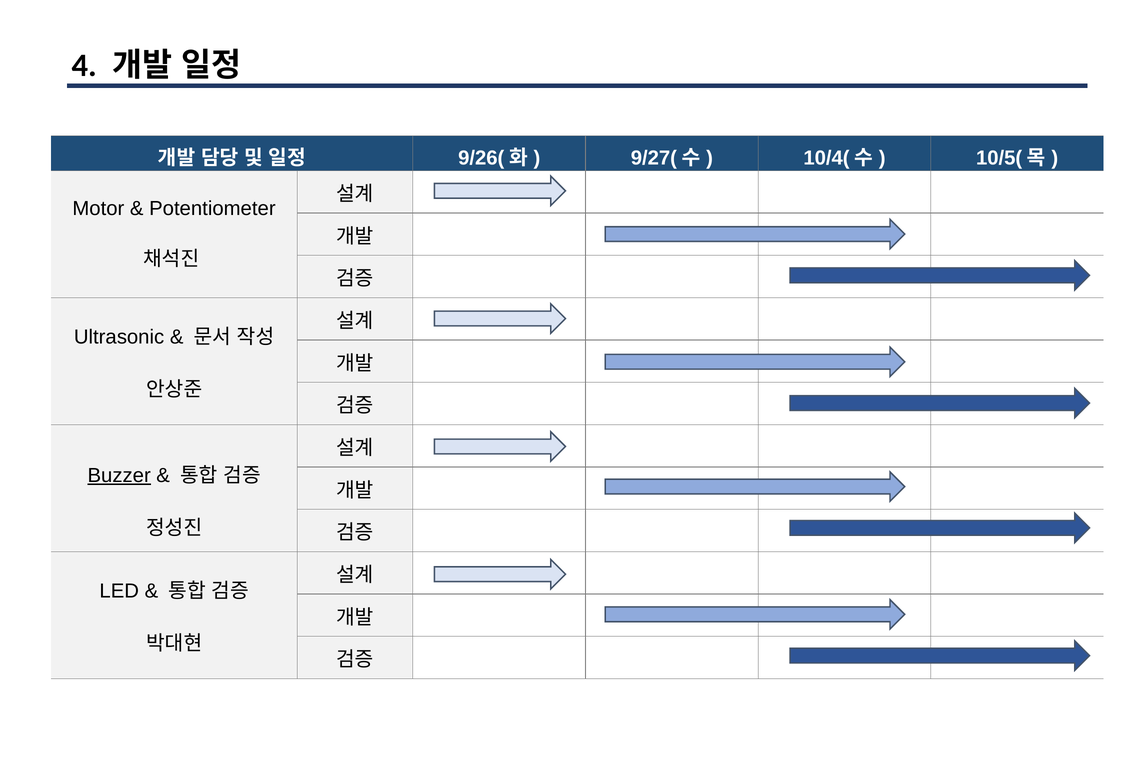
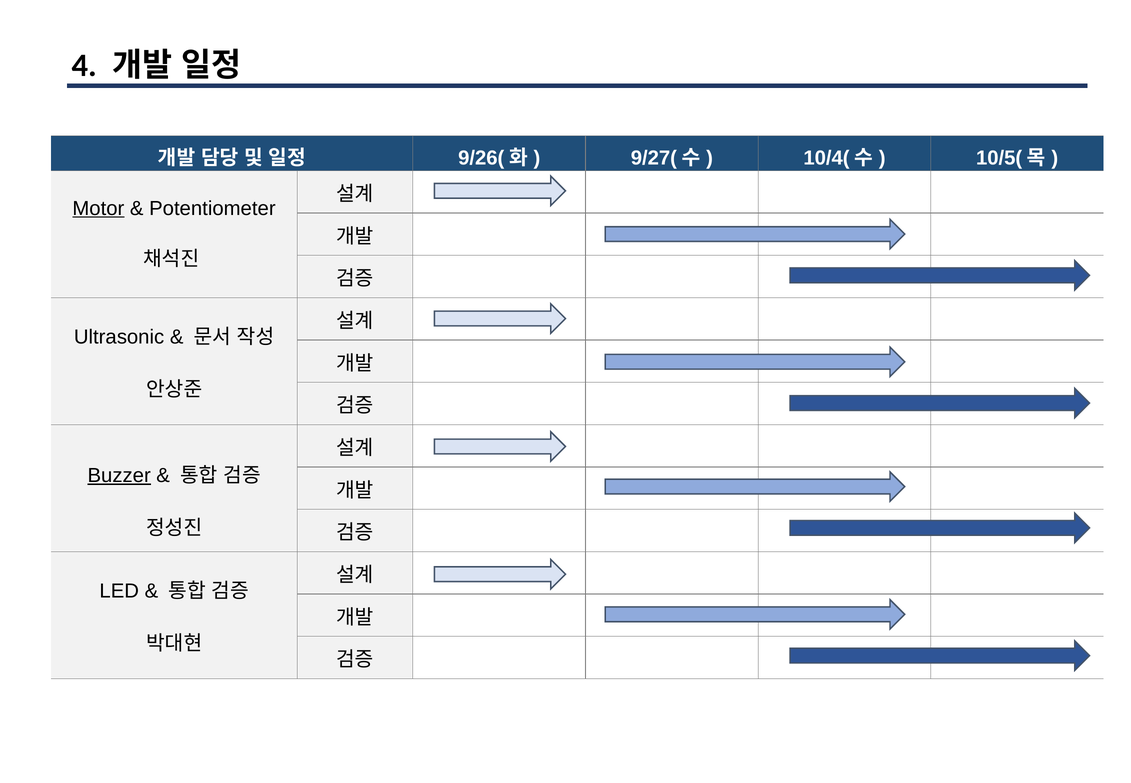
Motor underline: none -> present (98, 208)
